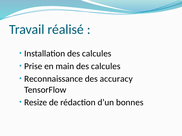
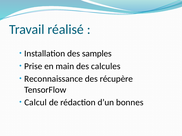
Installation des calcules: calcules -> samples (97, 54)
accuracy: accuracy -> récupère (116, 79)
Resize: Resize -> Calcul (36, 103)
